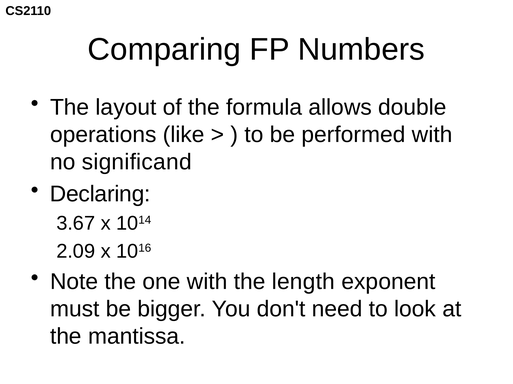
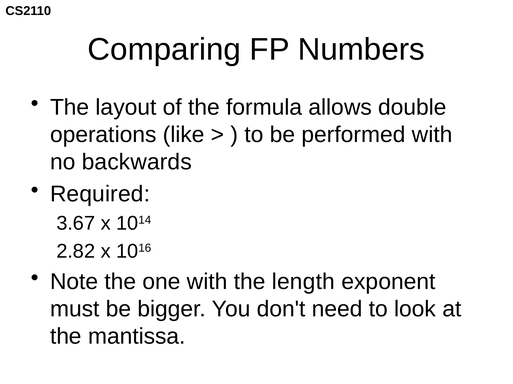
significand: significand -> backwards (137, 162)
Declaring: Declaring -> Required (100, 194)
2.09: 2.09 -> 2.82 (76, 252)
